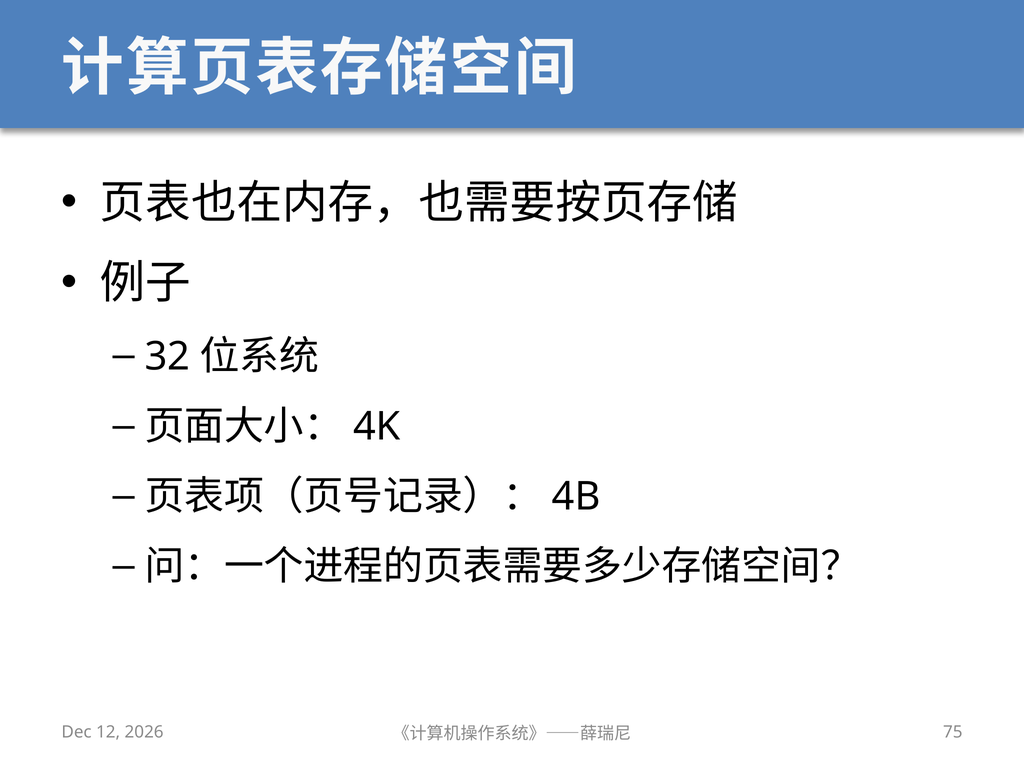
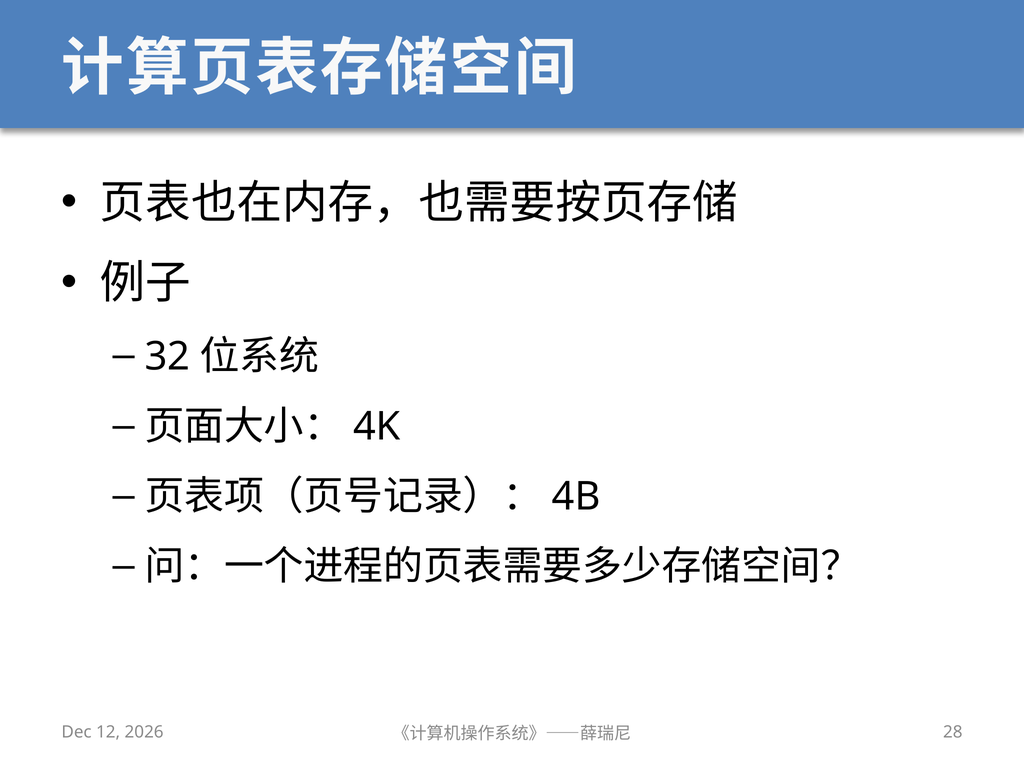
75: 75 -> 28 (953, 732)
